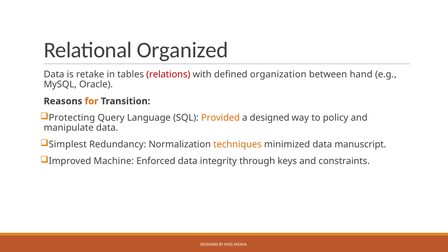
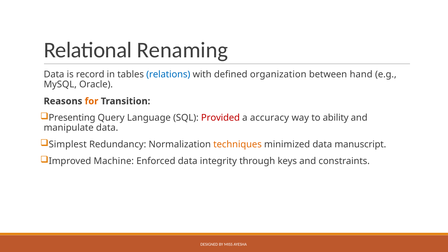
Organized: Organized -> Renaming (182, 50)
retake: retake -> record (90, 74)
relations colour: red -> blue (168, 74)
Protecting: Protecting -> Presenting (72, 118)
Provided colour: orange -> red (220, 118)
a designed: designed -> accuracy (270, 118)
policy: policy -> ability (336, 118)
